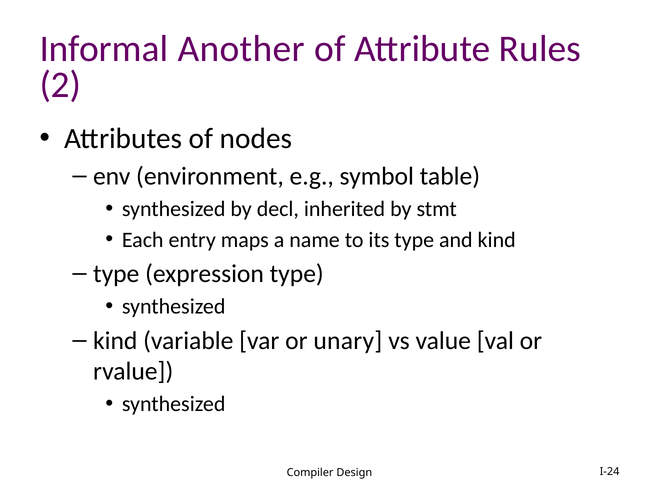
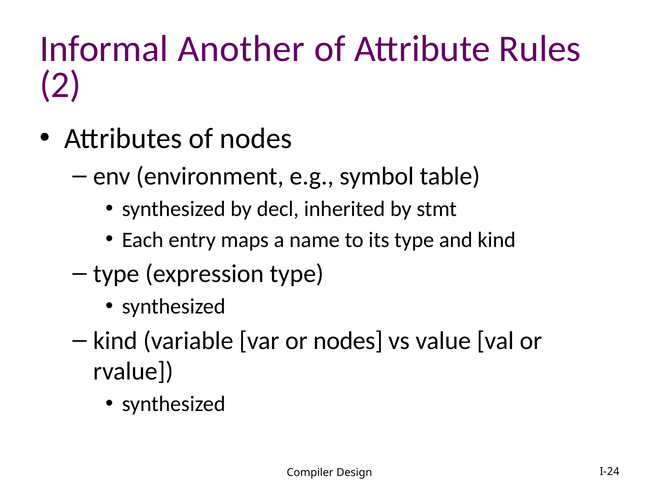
or unary: unary -> nodes (348, 340)
